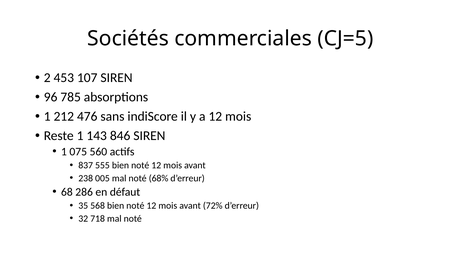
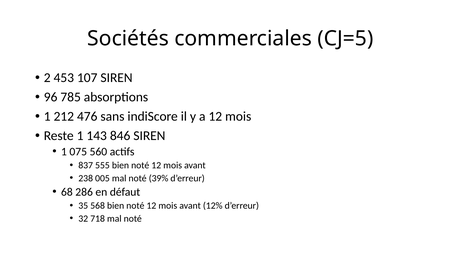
68%: 68% -> 39% (159, 178)
72%: 72% -> 12% (213, 206)
